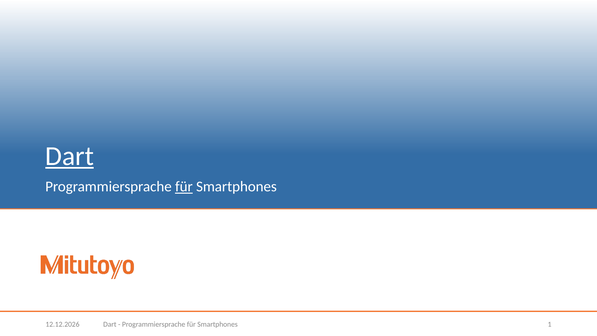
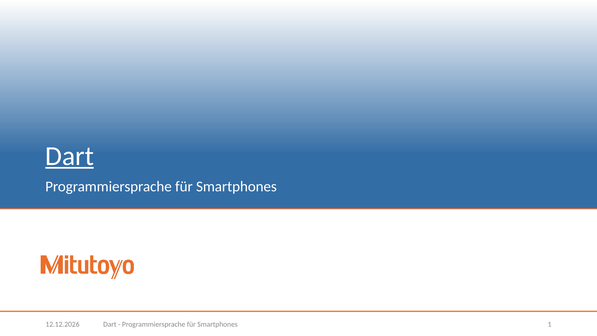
für underline: present -> none (184, 187)
